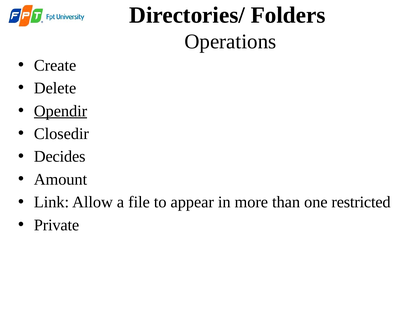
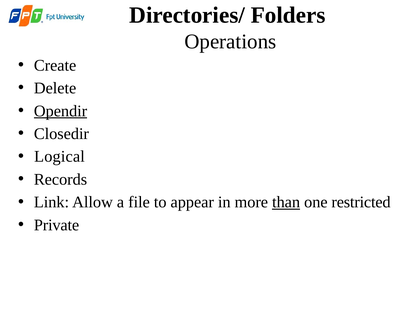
Decides: Decides -> Logical (60, 157)
Amount: Amount -> Records (60, 180)
than underline: none -> present (286, 202)
